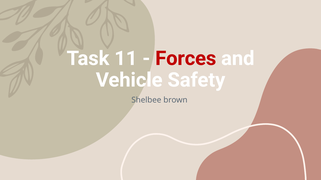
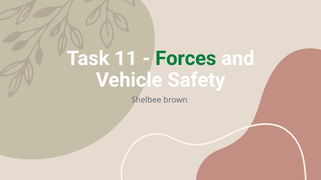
Forces colour: red -> green (186, 59)
